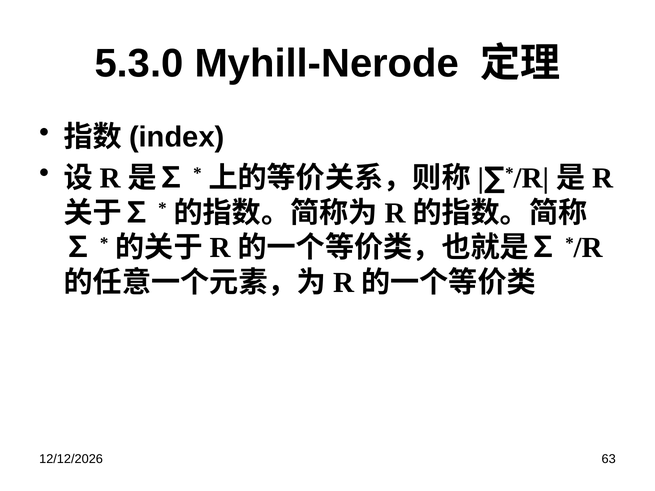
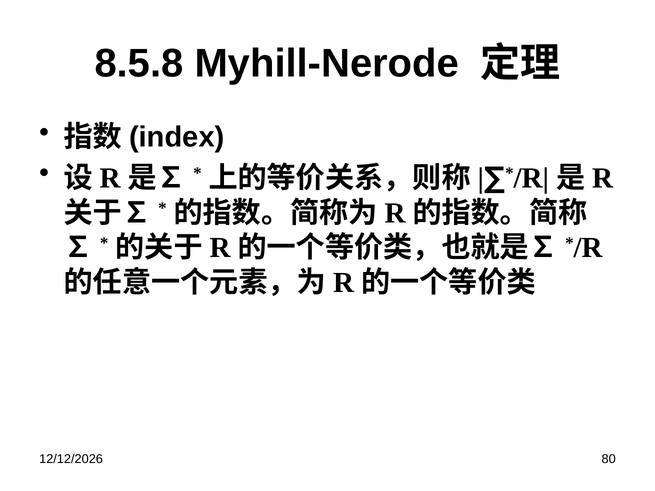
5.3.0: 5.3.0 -> 8.5.8 (139, 63)
63: 63 -> 80 (609, 459)
